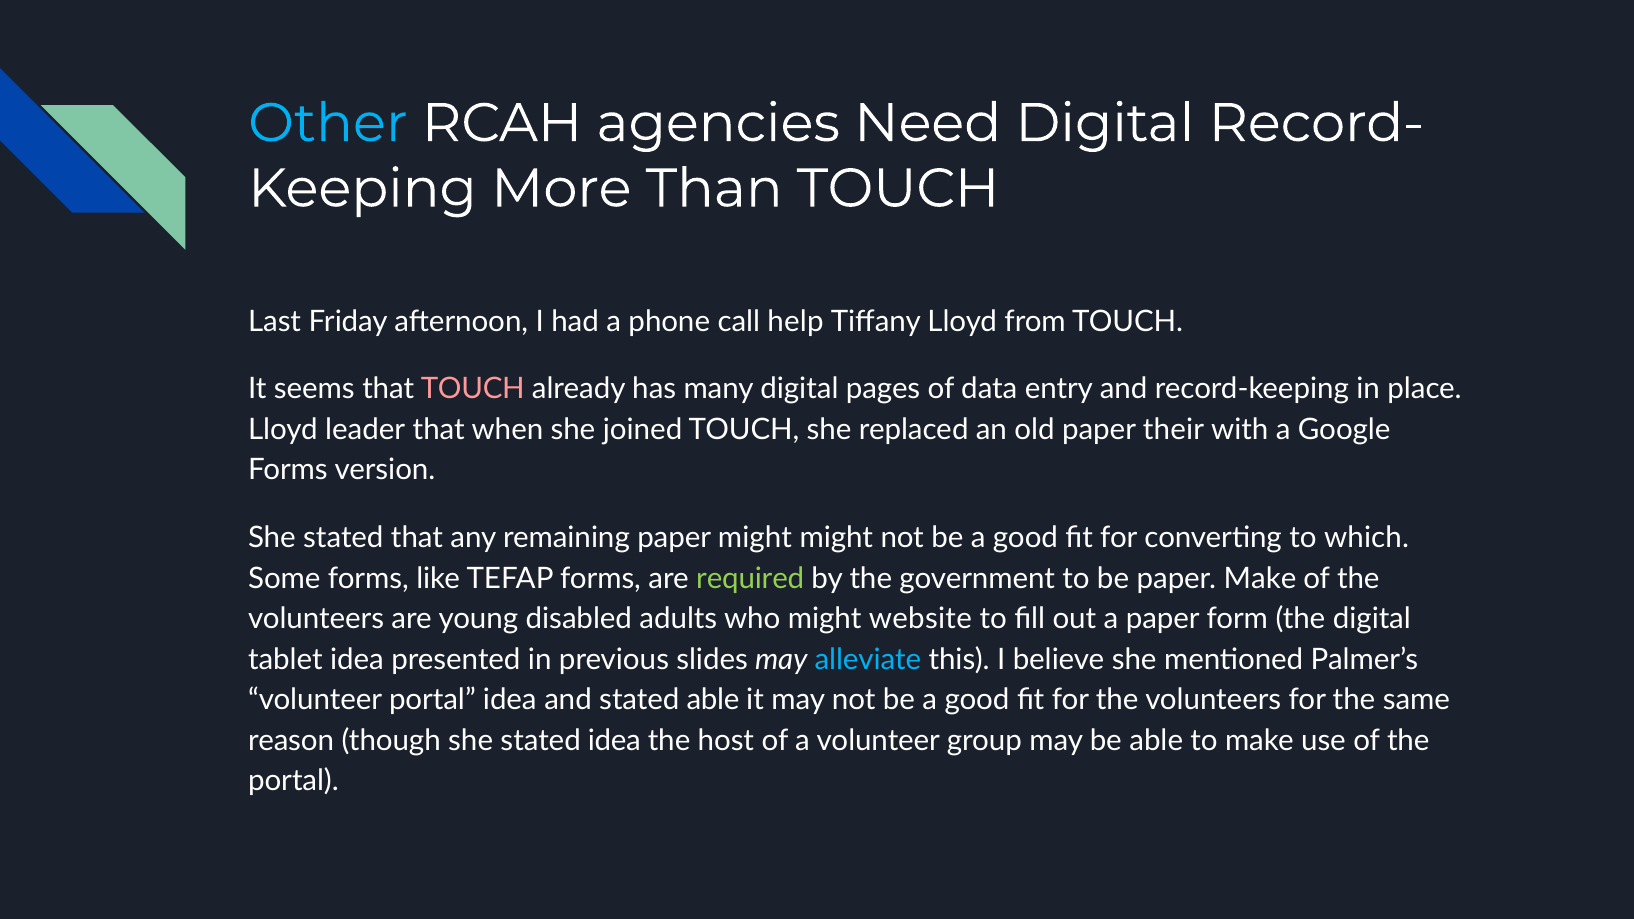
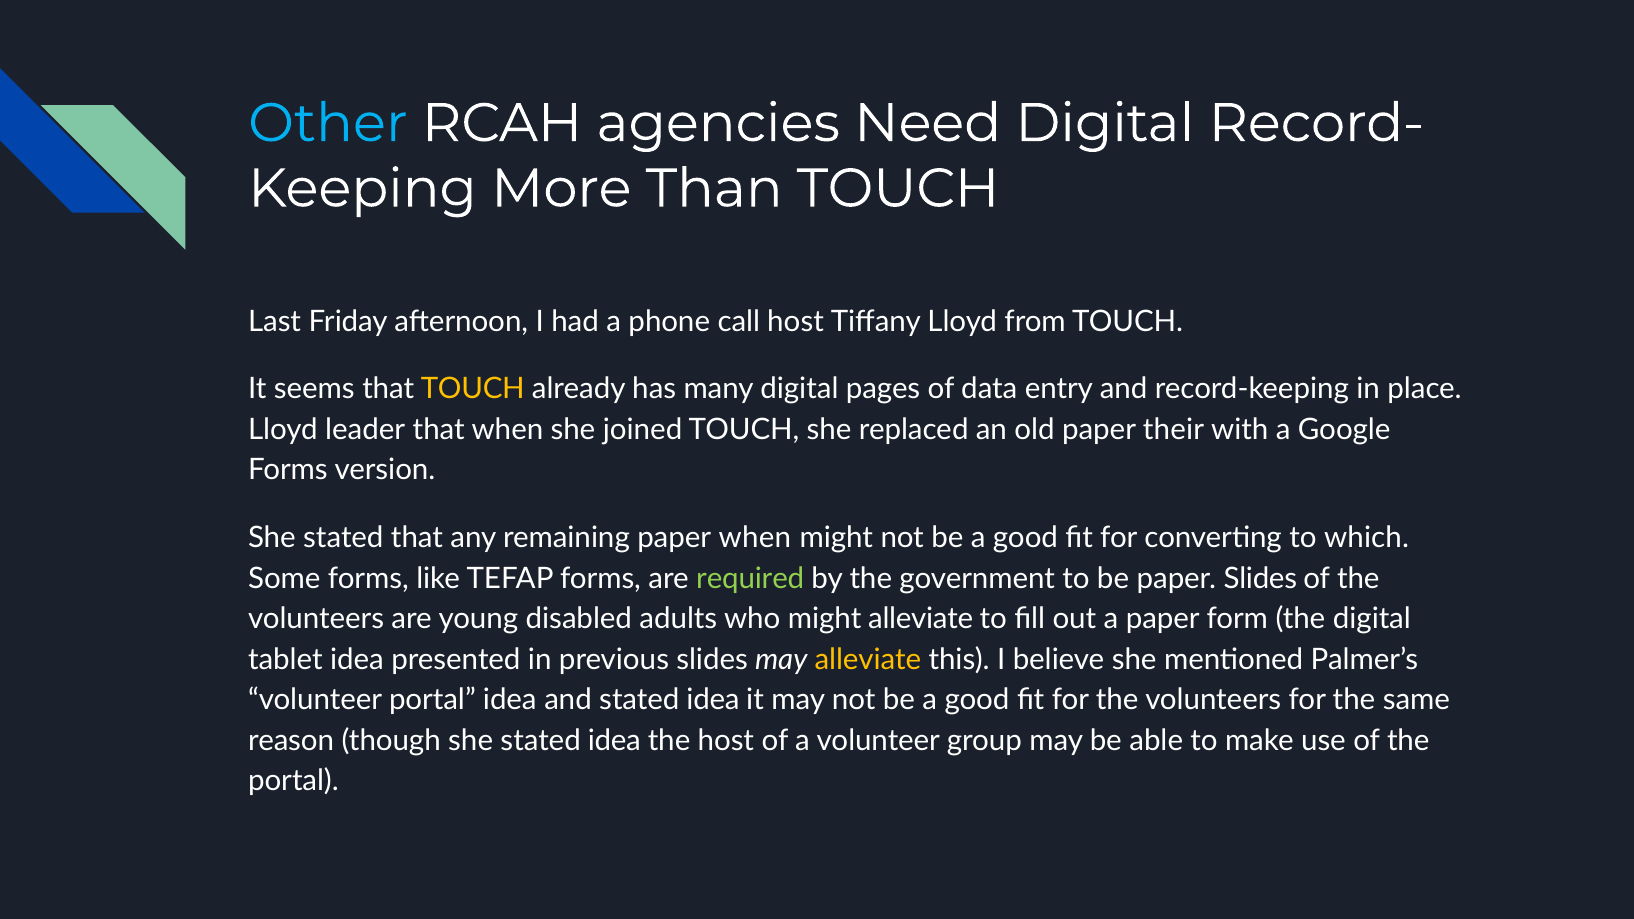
call help: help -> host (796, 321)
TOUCH colour: pink -> yellow (473, 389)
paper might: might -> when (755, 538)
paper Make: Make -> Slides (1260, 578)
might website: website -> alleviate (921, 619)
alleviate colour: light blue -> yellow (868, 659)
and stated able: able -> idea (713, 700)
